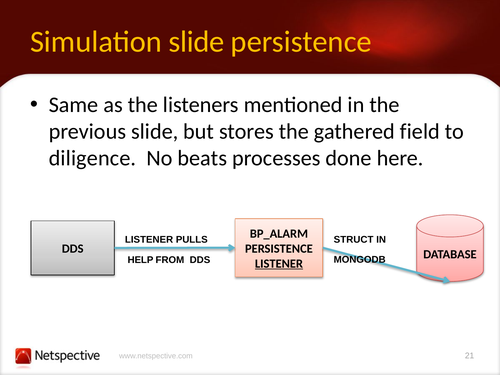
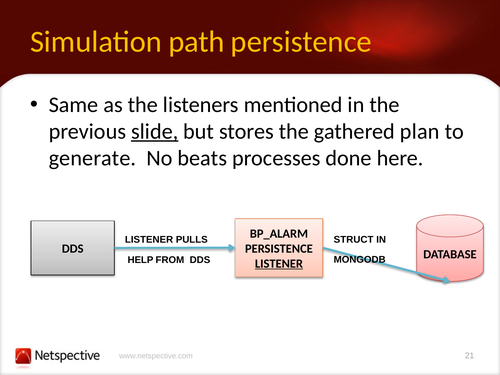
Simulation slide: slide -> path (196, 42)
slide underline: none -> present (155, 132)
field: field -> plan (420, 132)
diligence: diligence -> generate (93, 158)
